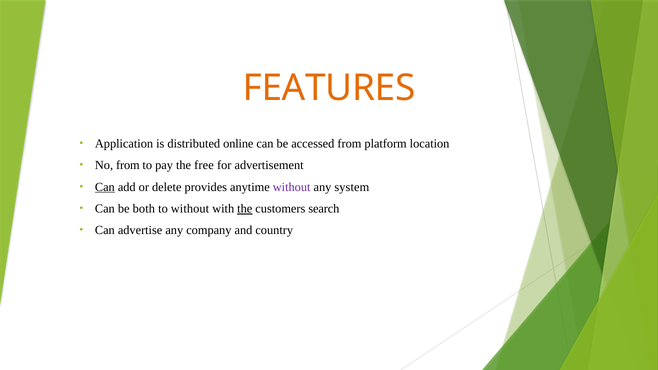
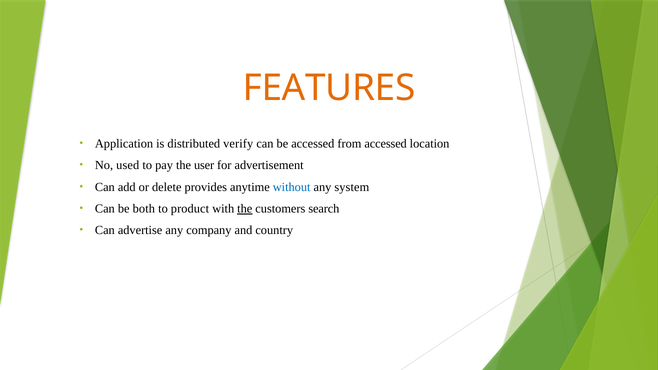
online: online -> verify (238, 144)
from platform: platform -> accessed (386, 144)
No from: from -> used (128, 165)
free: free -> user (204, 165)
Can underline: present -> none (105, 187)
without colour: purple -> blue (292, 187)
to without: without -> product (190, 209)
